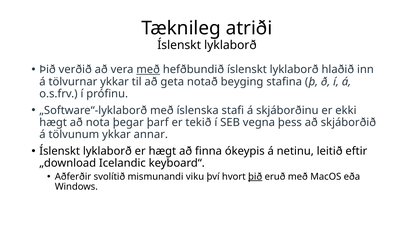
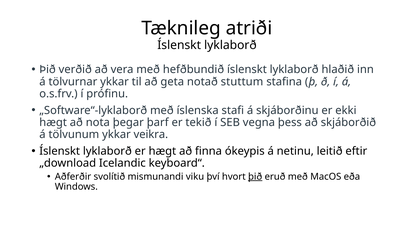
með underline: present -> none (148, 70)
beyging: beyging -> stuttum (242, 82)
annar: annar -> veikra (151, 135)
